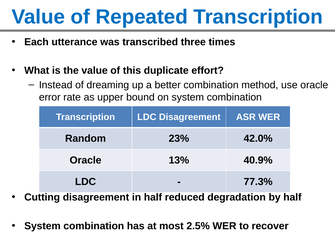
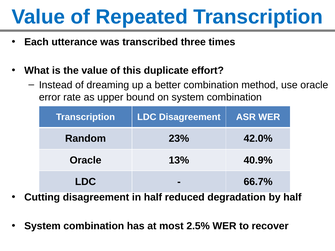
77.3%: 77.3% -> 66.7% (258, 182)
